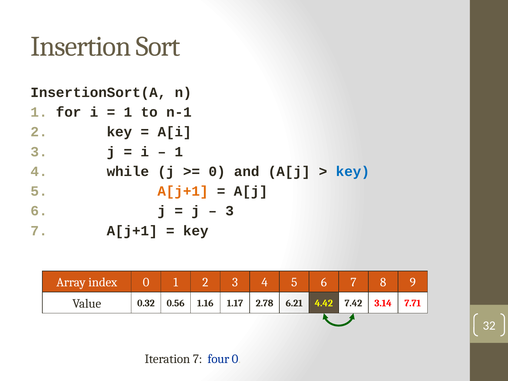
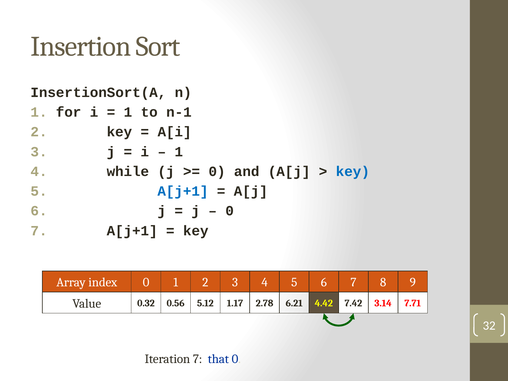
A[j+1 colour: orange -> blue (183, 191)
3: 3 -> 0 (230, 211)
1.16: 1.16 -> 5.12 (205, 303)
four: four -> that (218, 359)
